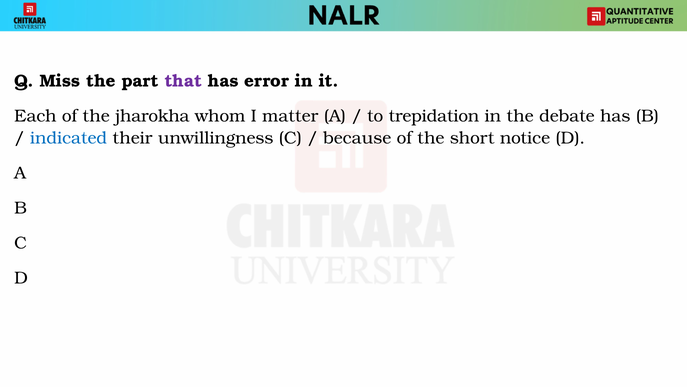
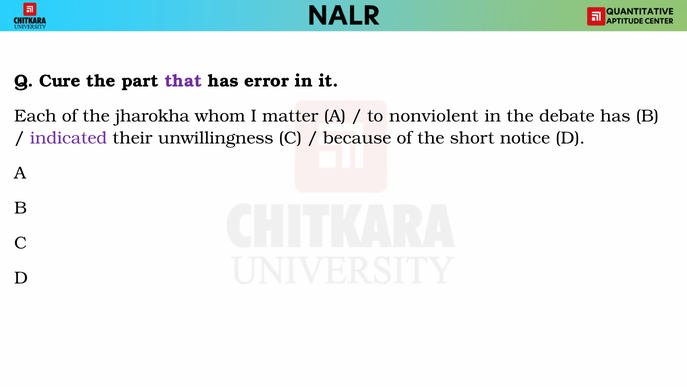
Miss: Miss -> Cure (60, 81)
trepidation: trepidation -> nonviolent (434, 116)
indicated colour: blue -> purple (69, 138)
